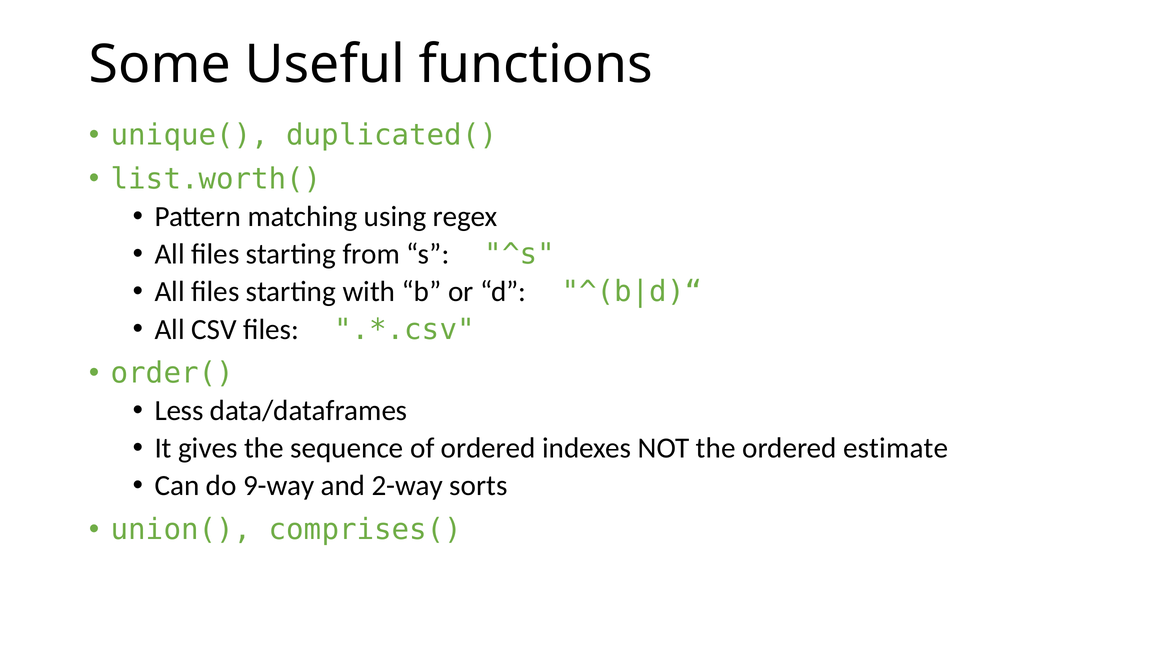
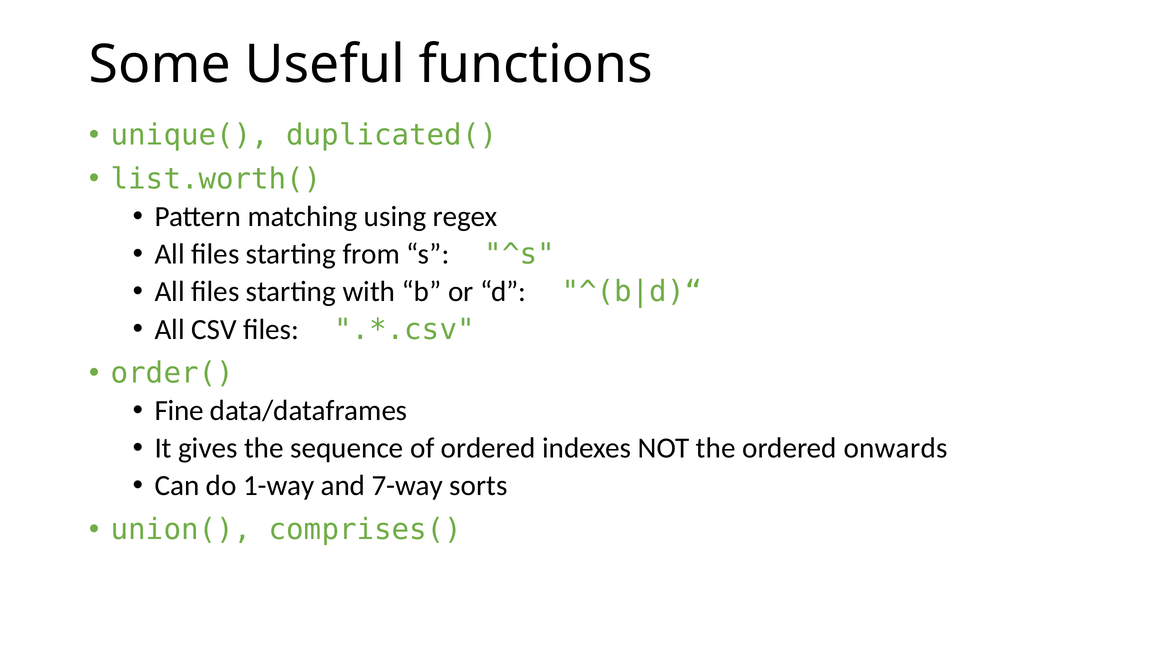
Less: Less -> Fine (179, 410)
estimate: estimate -> onwards (896, 448)
9-way: 9-way -> 1-way (279, 485)
2-way: 2-way -> 7-way (407, 485)
